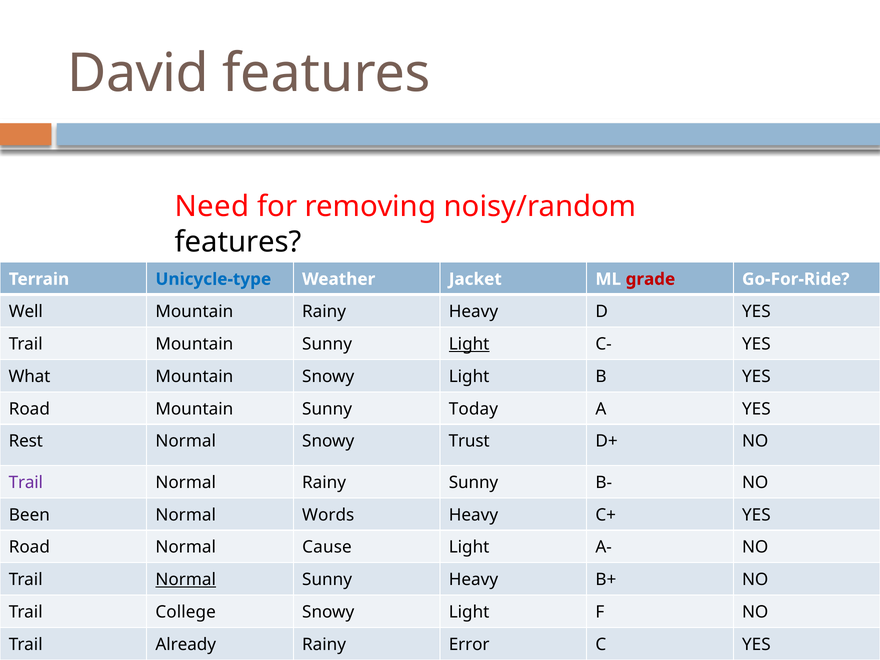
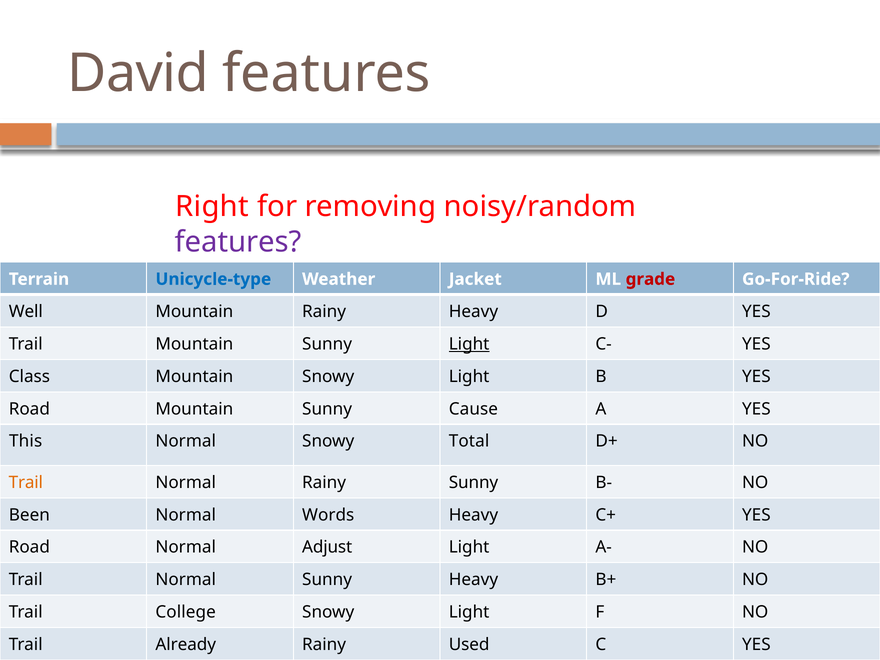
Need: Need -> Right (212, 207)
features colour: black -> purple (238, 242)
What: What -> Class (29, 376)
Today: Today -> Cause (473, 409)
Rest: Rest -> This (26, 441)
Trust: Trust -> Total (469, 441)
Trail colour: purple -> orange (26, 482)
Cause: Cause -> Adjust (327, 547)
Normal underline: present -> none (186, 580)
Error: Error -> Used (469, 645)
